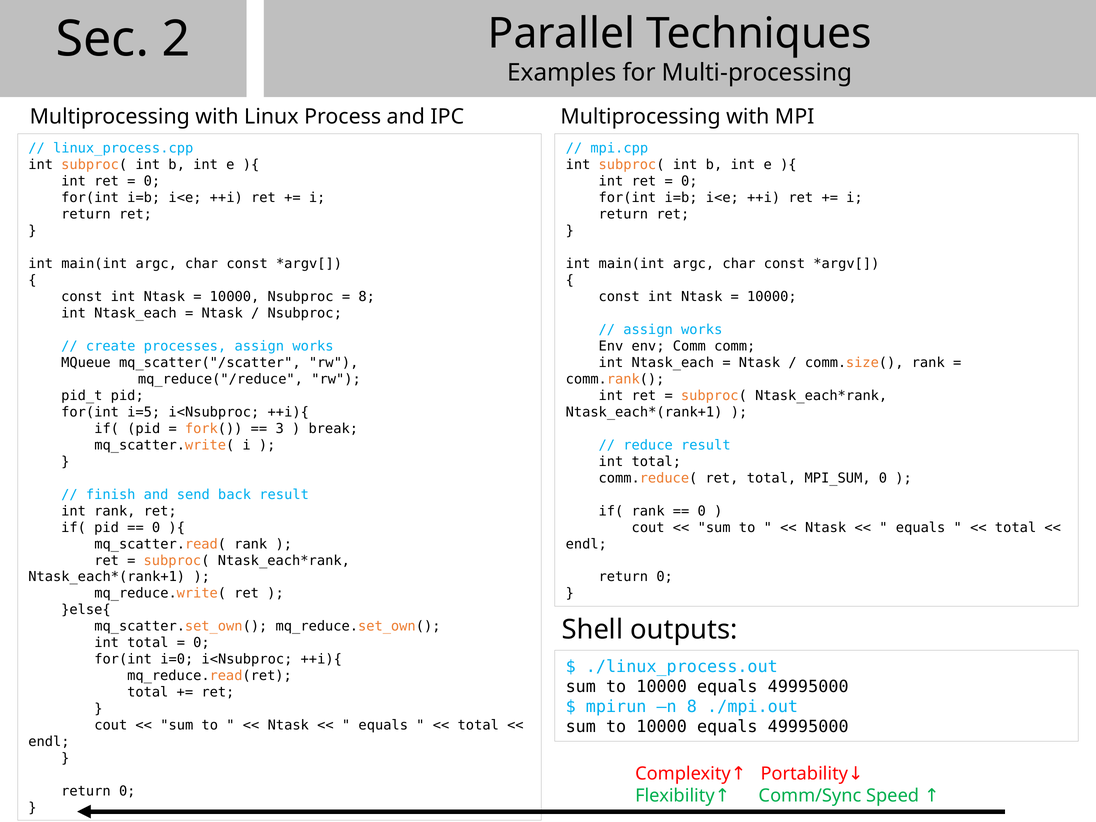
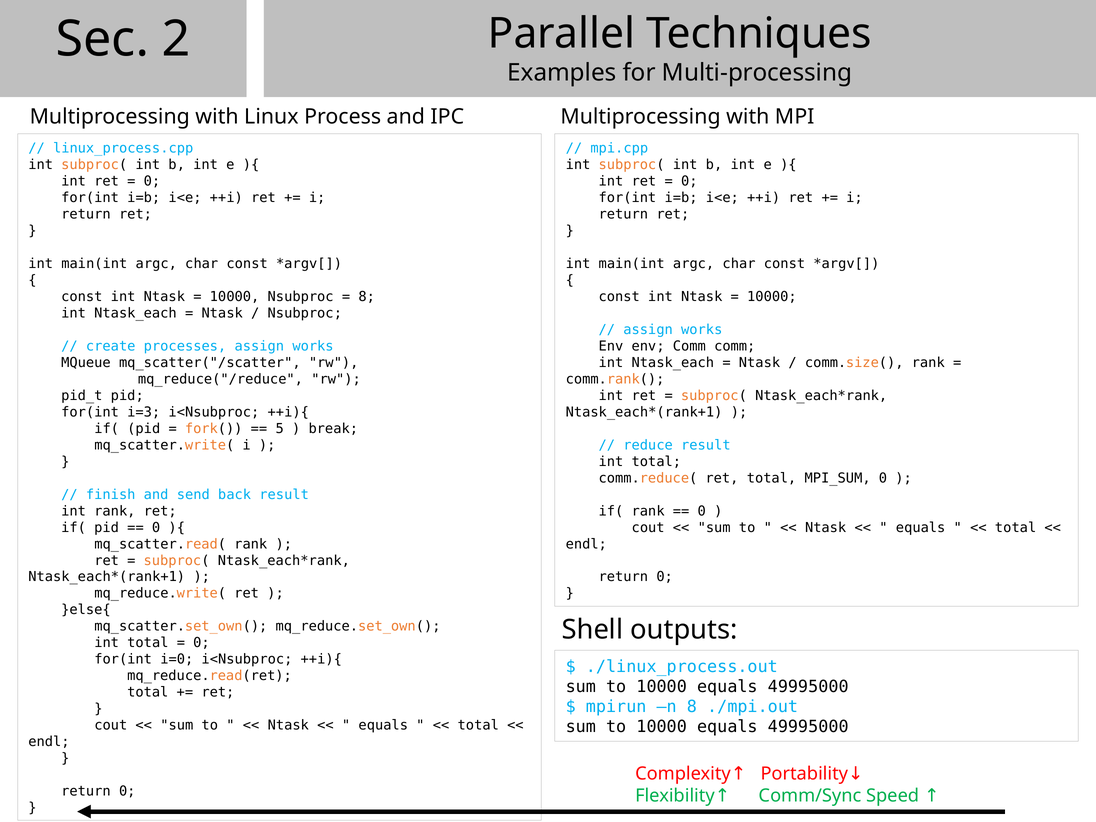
i=5: i=5 -> i=3 (144, 412)
3: 3 -> 5 (280, 429)
